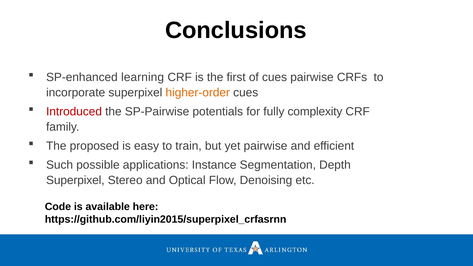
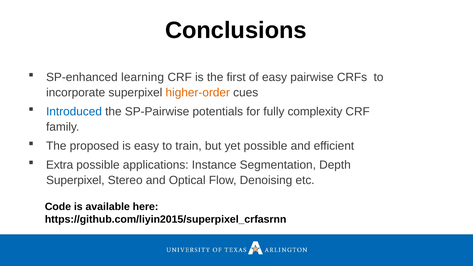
of cues: cues -> easy (275, 77)
Introduced colour: red -> blue (74, 112)
yet pairwise: pairwise -> possible (266, 146)
Such: Such -> Extra (60, 165)
